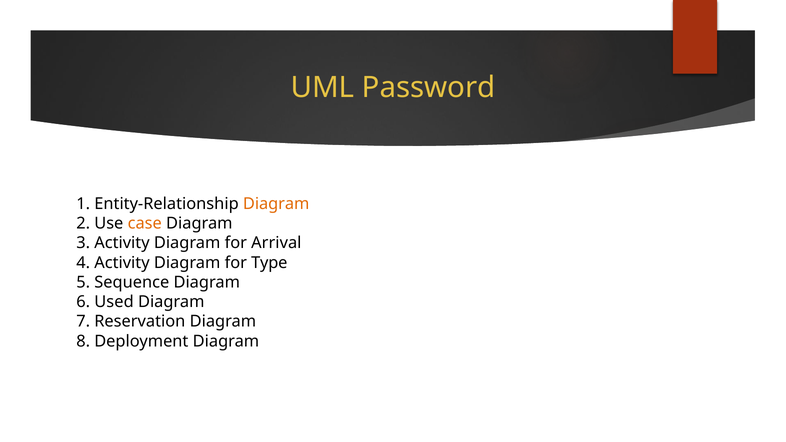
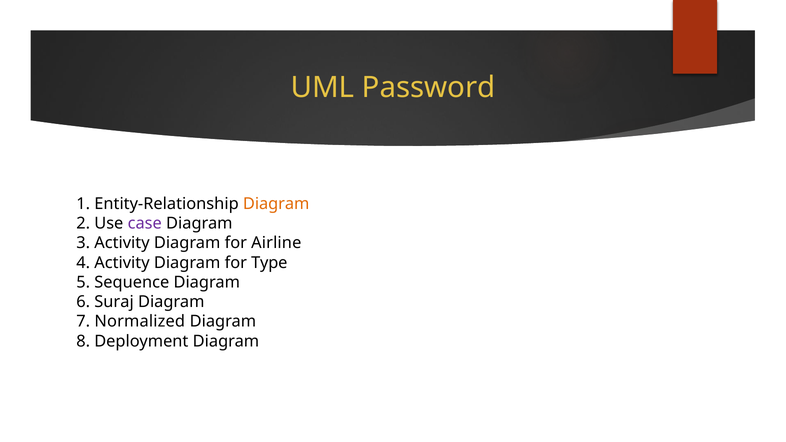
case colour: orange -> purple (145, 223)
Arrival: Arrival -> Airline (276, 243)
Used: Used -> Suraj (114, 302)
Reservation: Reservation -> Normalized (140, 322)
